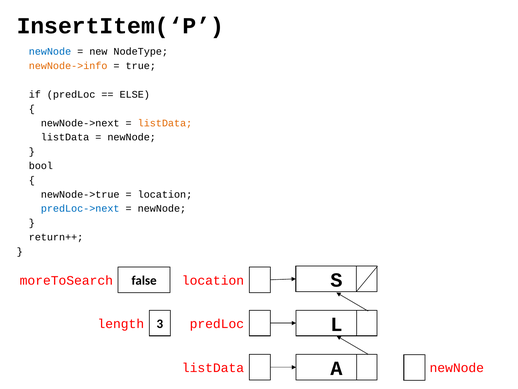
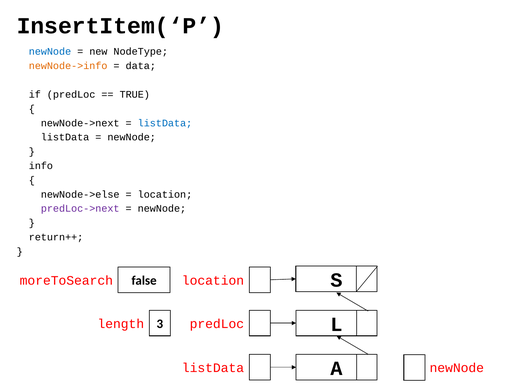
true: true -> data (141, 66)
ELSE: ELSE -> TRUE (135, 94)
listData colour: orange -> blue (165, 123)
bool: bool -> info (41, 166)
newNode->true: newNode->true -> newNode->else (80, 194)
predLoc->next colour: blue -> purple (80, 208)
